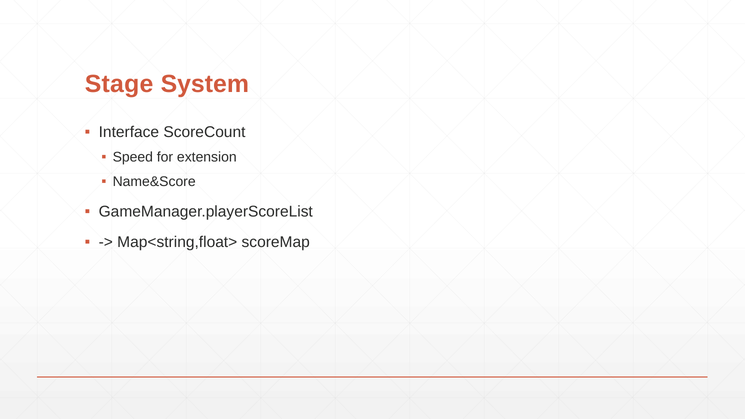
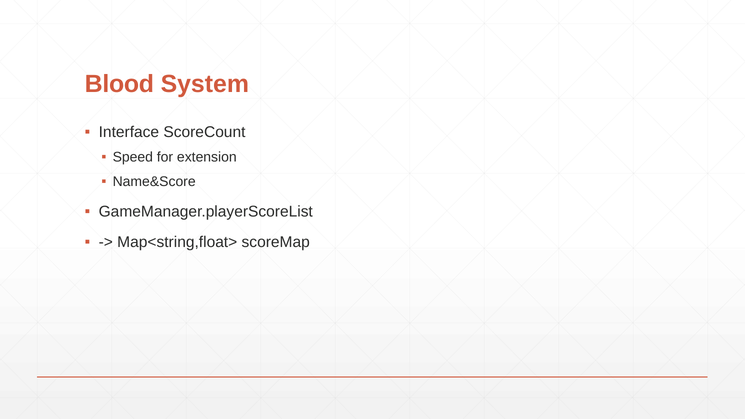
Stage: Stage -> Blood (119, 84)
